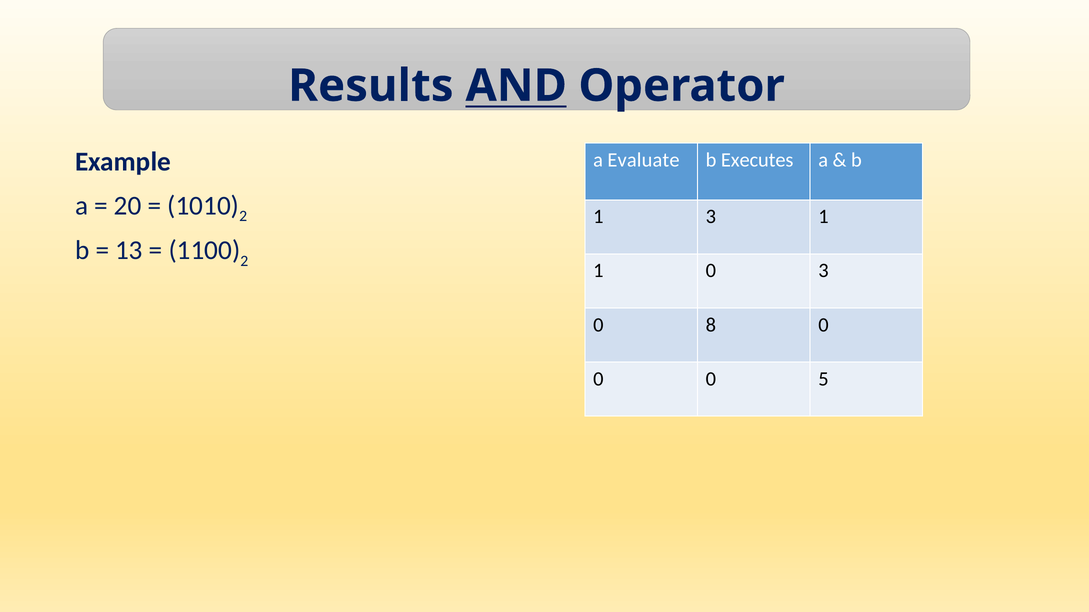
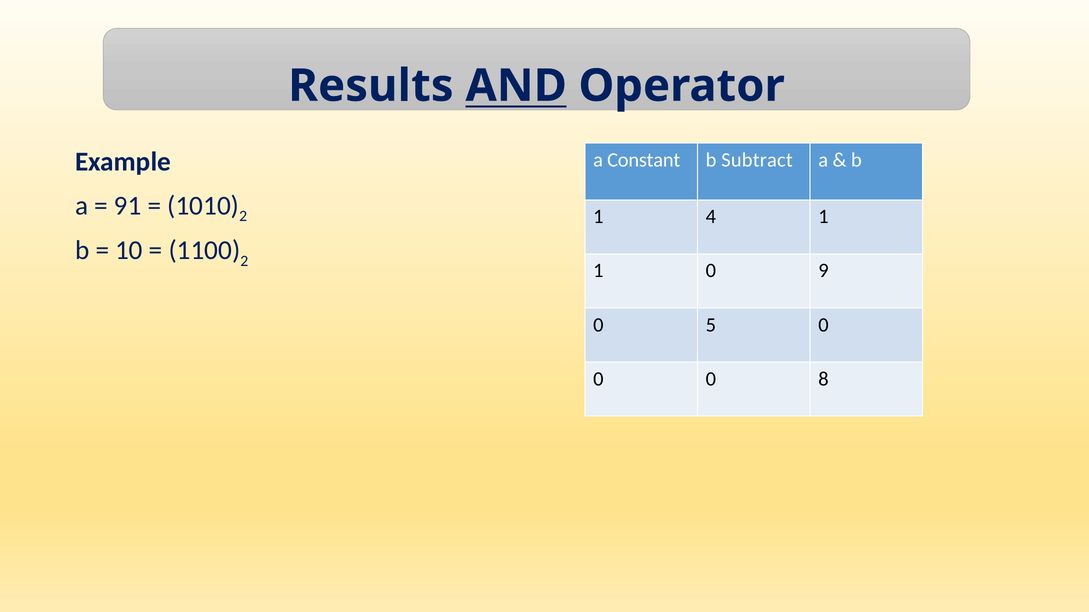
Evaluate: Evaluate -> Constant (644, 160)
Executes: Executes -> Subtract (757, 160)
20: 20 -> 91 (128, 206)
1 3: 3 -> 4 (711, 217)
13: 13 -> 10 (129, 251)
0 3: 3 -> 9 (823, 271)
8: 8 -> 5 (711, 325)
5: 5 -> 8 (823, 379)
